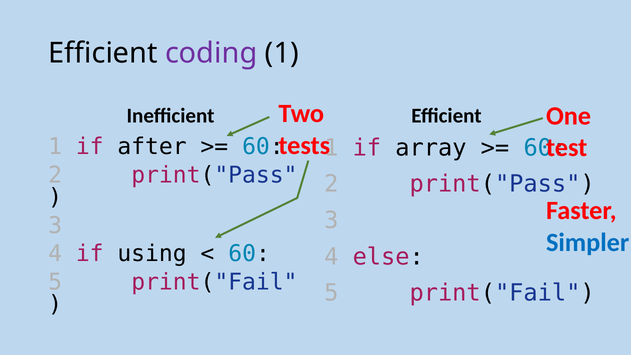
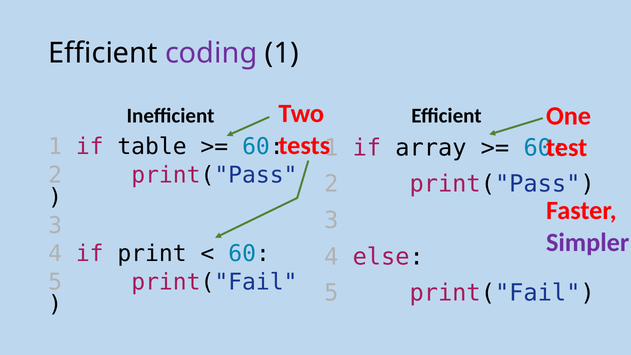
after: after -> table (152, 147)
Simpler colour: blue -> purple (588, 242)
using: using -> print (152, 254)
